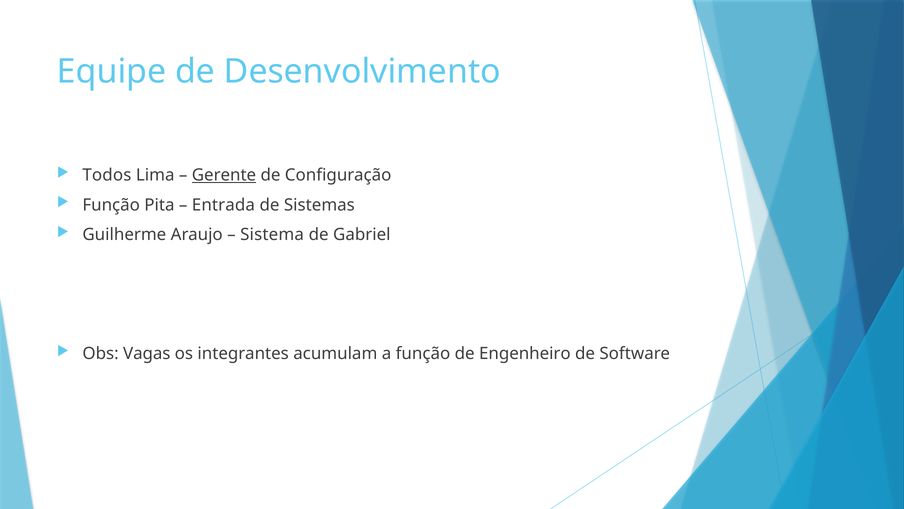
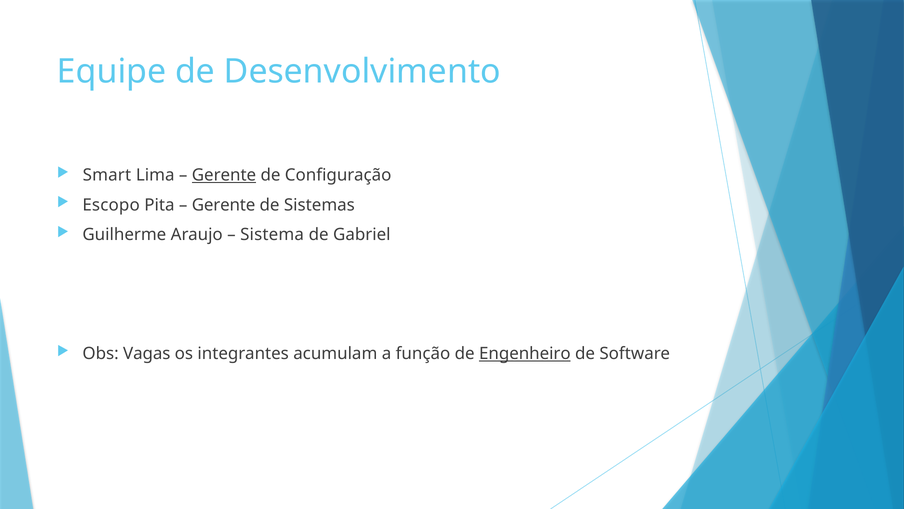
Todos: Todos -> Smart (107, 175)
Função: Função -> Escopo (111, 205)
Entrada: Entrada -> Gerente (224, 205)
Engenheiro underline: none -> present (525, 354)
